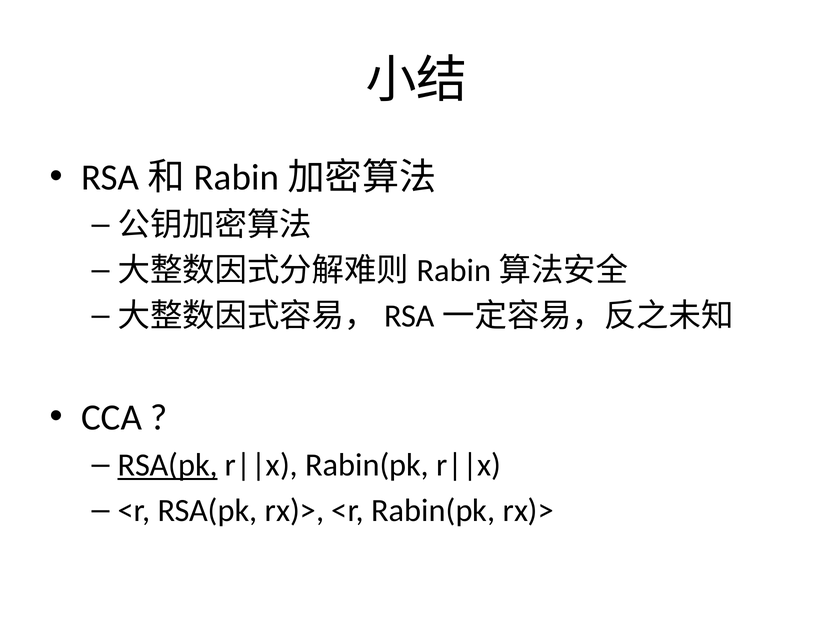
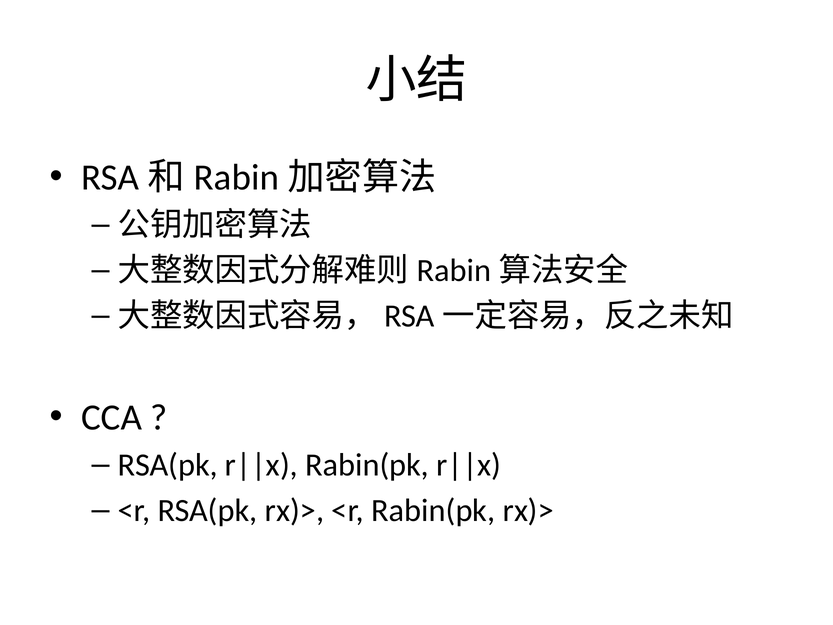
RSA(pk underline: present -> none (168, 465)
